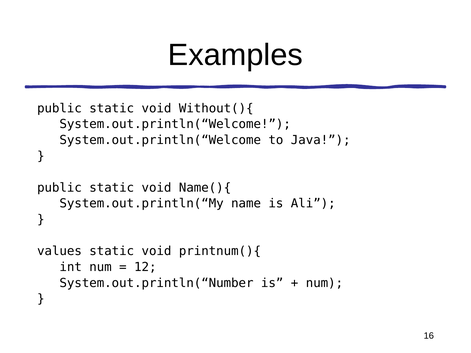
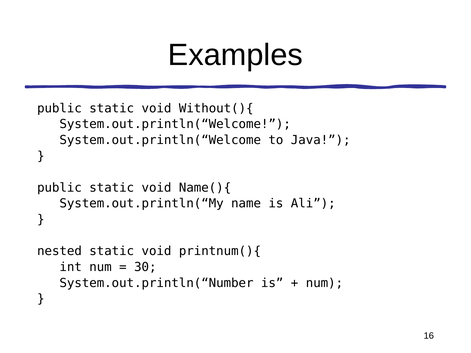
values: values -> nested (59, 251)
12: 12 -> 30 (145, 267)
